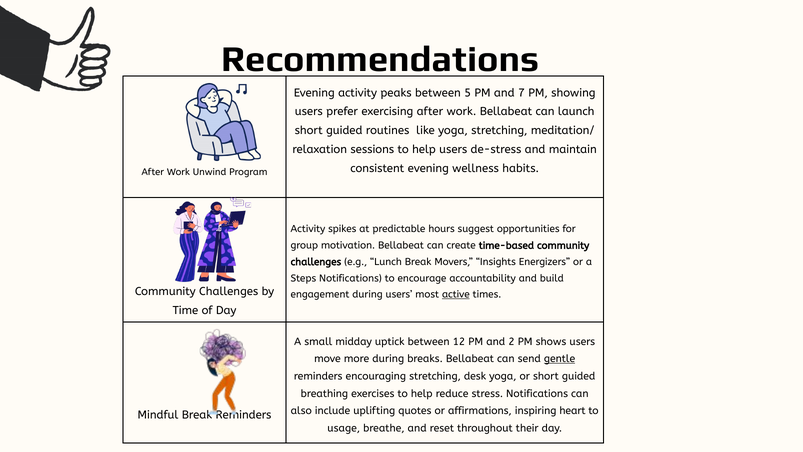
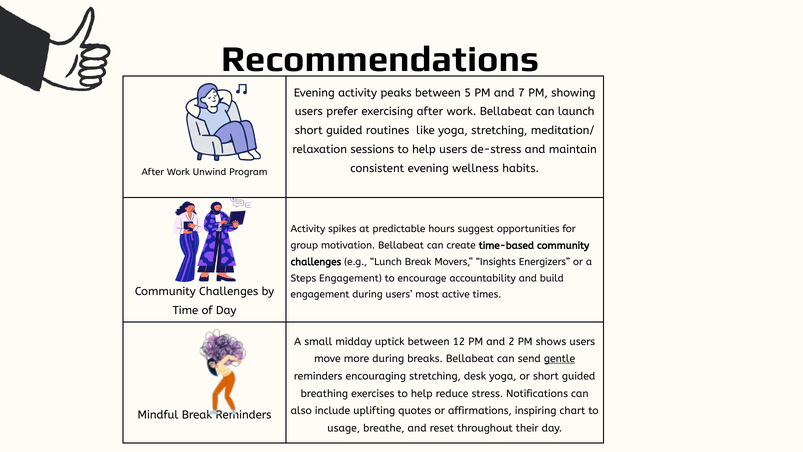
Steps Notifications: Notifications -> Engagement (350, 278)
active underline: present -> none (456, 294)
heart: heart -> chart (572, 411)
